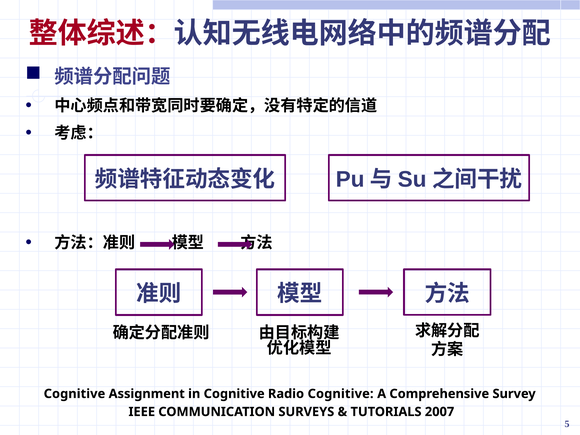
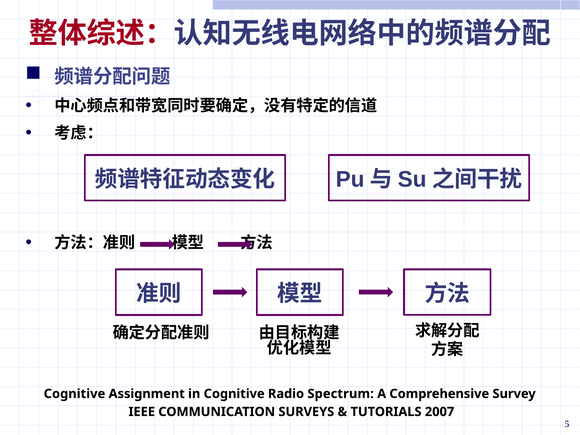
Radio Cognitive: Cognitive -> Spectrum (341, 394)
